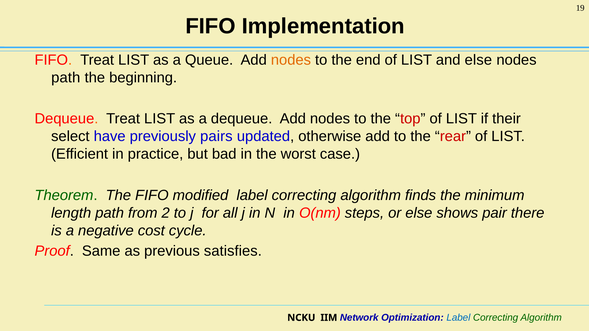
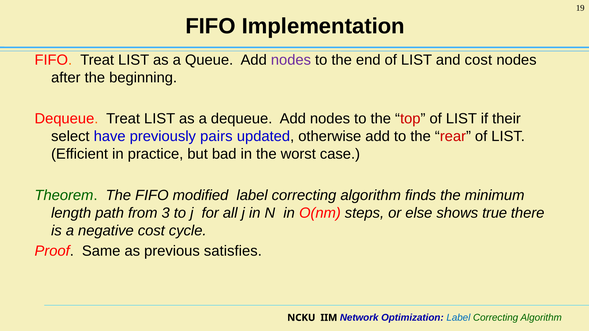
nodes colour: orange -> purple (291, 60)
and else: else -> cost (478, 60)
path: path -> after (66, 78)
2: 2 -> 3 (166, 213)
pair: pair -> true (495, 213)
